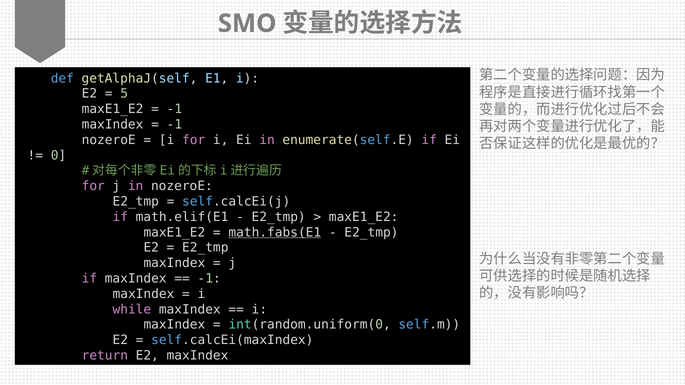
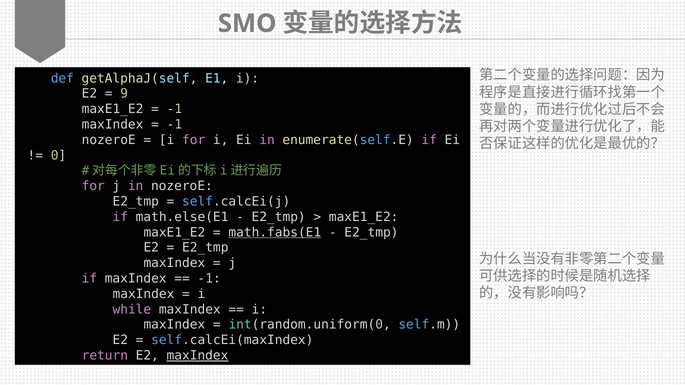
5: 5 -> 9 (124, 94)
math.elif(E1: math.elif(E1 -> math.else(E1 (182, 217)
maxIndex underline: none -> present (198, 356)
